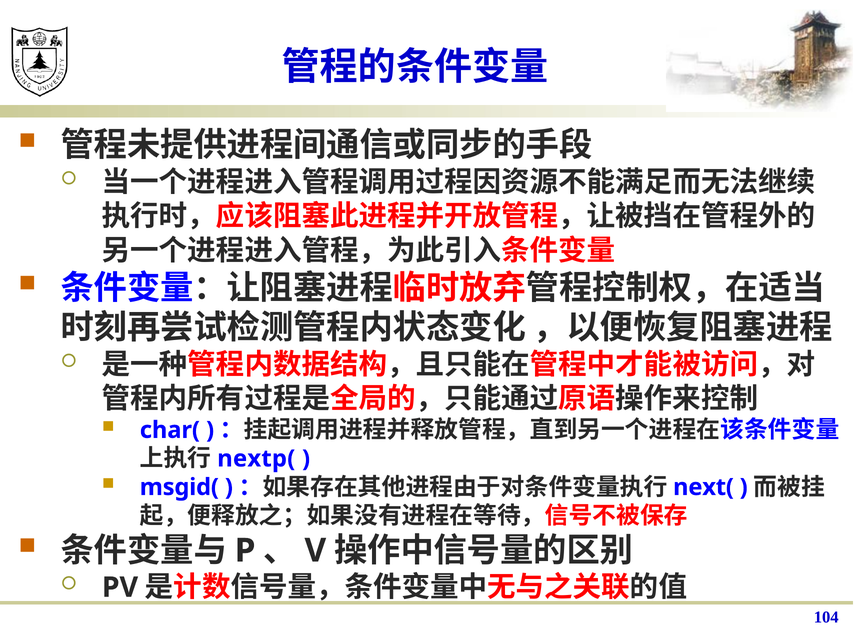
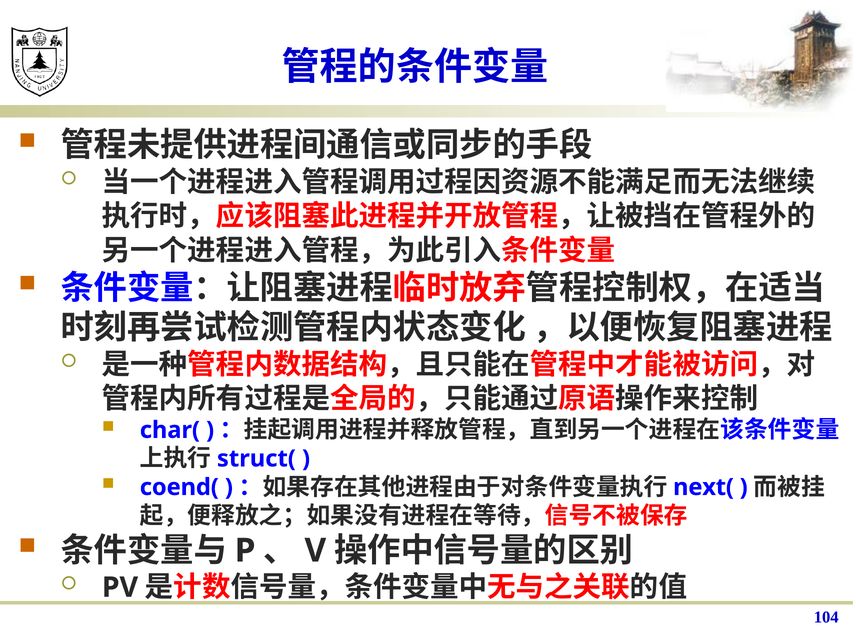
nextp(: nextp( -> struct( (256, 459)
msgid(: msgid( -> coend( (179, 487)
